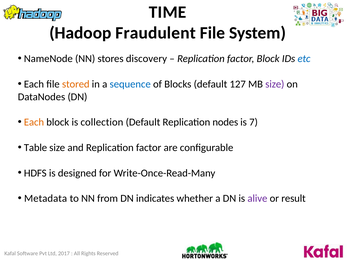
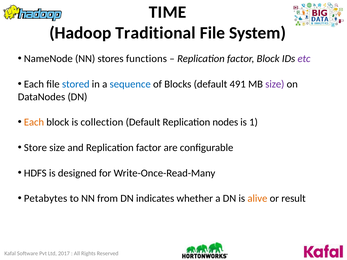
Fraudulent: Fraudulent -> Traditional (156, 33)
discovery: discovery -> functions (146, 59)
etc colour: blue -> purple (304, 59)
stored colour: orange -> blue (76, 84)
127: 127 -> 491 (238, 84)
7: 7 -> 1 (253, 122)
Table: Table -> Store (35, 148)
Metadata: Metadata -> Petabytes (46, 199)
alive colour: purple -> orange (257, 199)
